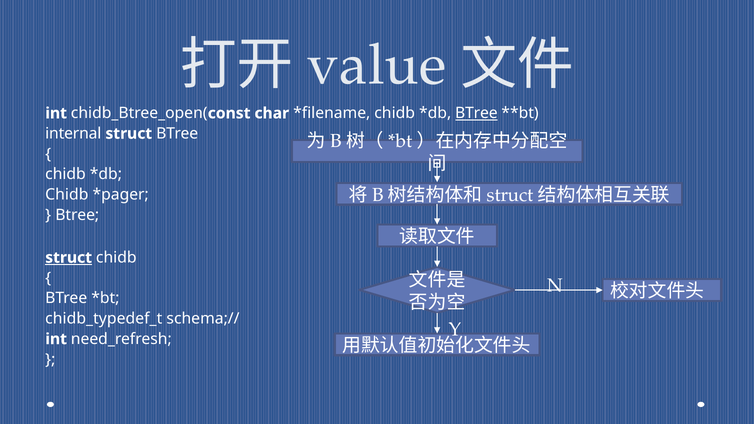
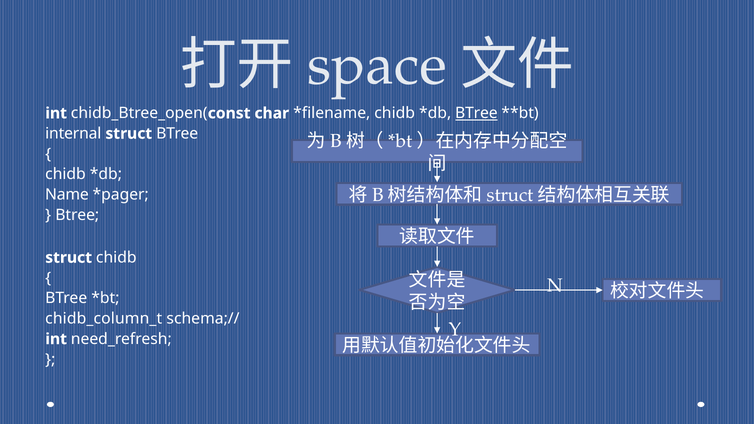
value: value -> space (377, 65)
Chidb: Chidb -> Name (67, 195)
struct underline: present -> none (69, 258)
chidb_typedef_t: chidb_typedef_t -> chidb_column_t (104, 319)
